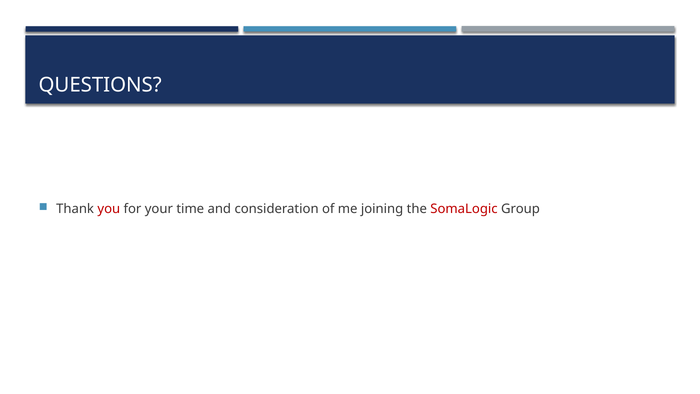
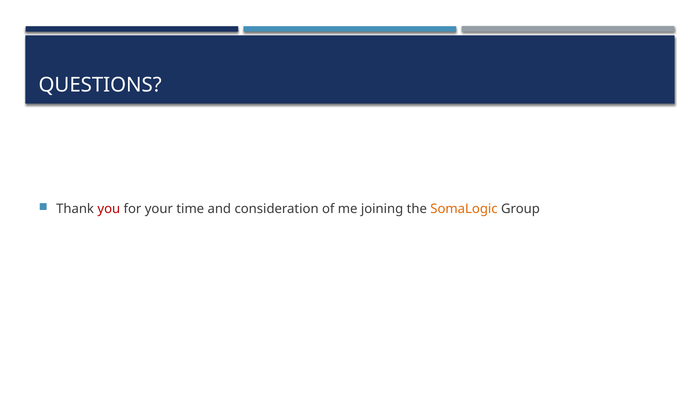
SomaLogic colour: red -> orange (464, 209)
